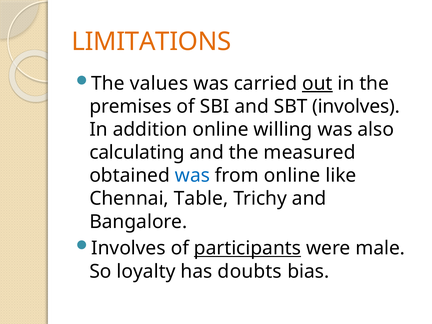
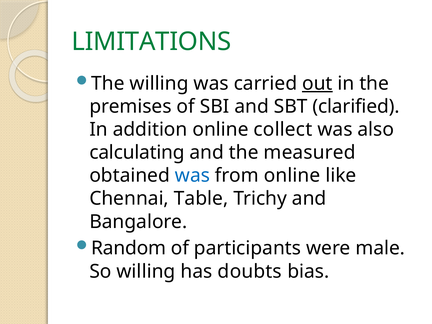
LIMITATIONS colour: orange -> green (151, 42)
The values: values -> willing (159, 83)
SBT involves: involves -> clarified (356, 106)
willing: willing -> collect (283, 129)
Involves: Involves -> Random (129, 248)
participants underline: present -> none (248, 248)
So loyalty: loyalty -> willing (146, 271)
